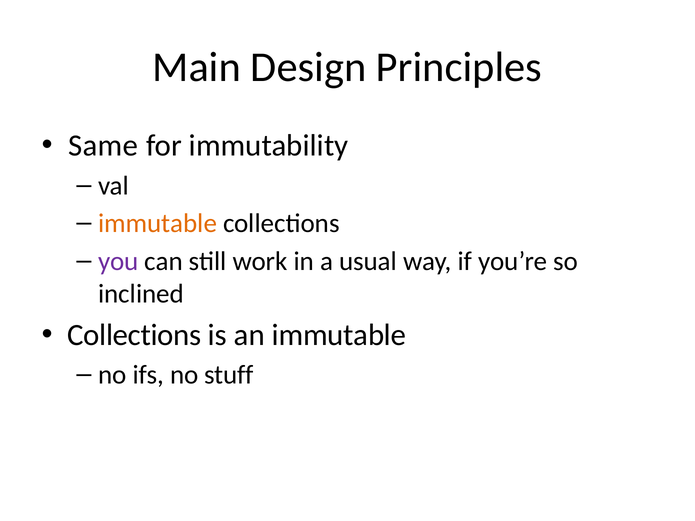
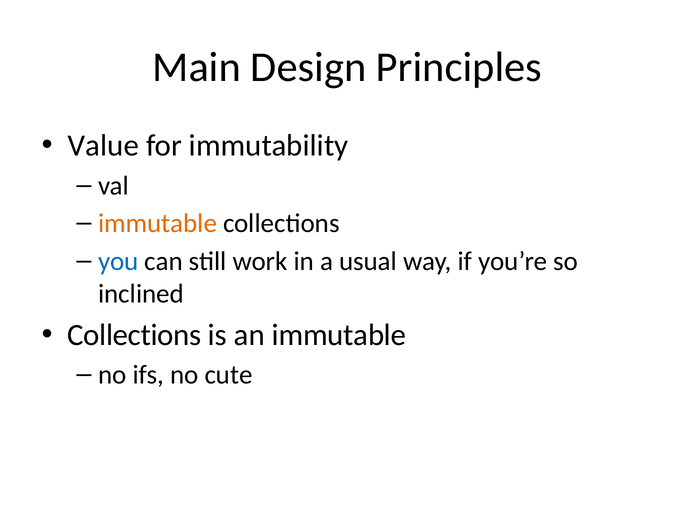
Same: Same -> Value (103, 146)
you colour: purple -> blue (118, 261)
stuff: stuff -> cute (229, 375)
